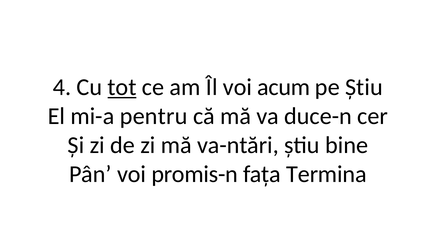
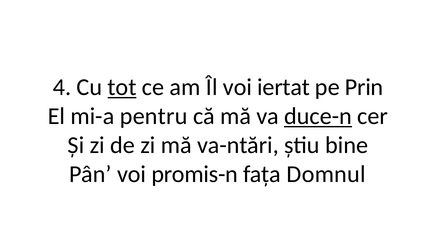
acum: acum -> iertat (284, 87)
pe Știu: Știu -> Prin (364, 87)
duce-n underline: none -> present (318, 116)
Termina: Termina -> Domnul (326, 174)
